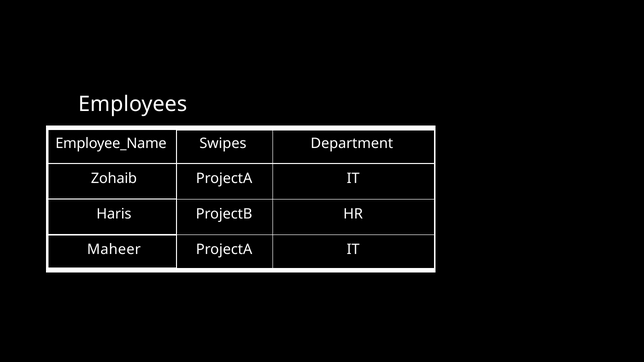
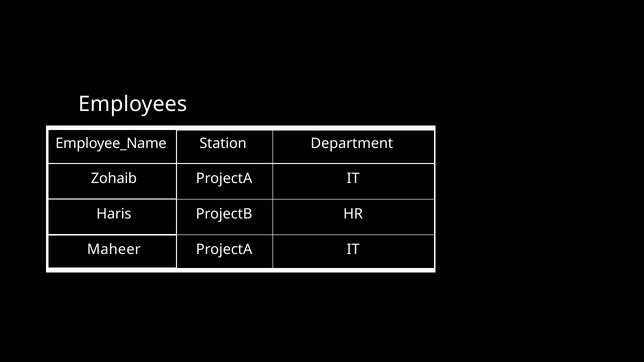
Swipes: Swipes -> Station (223, 144)
